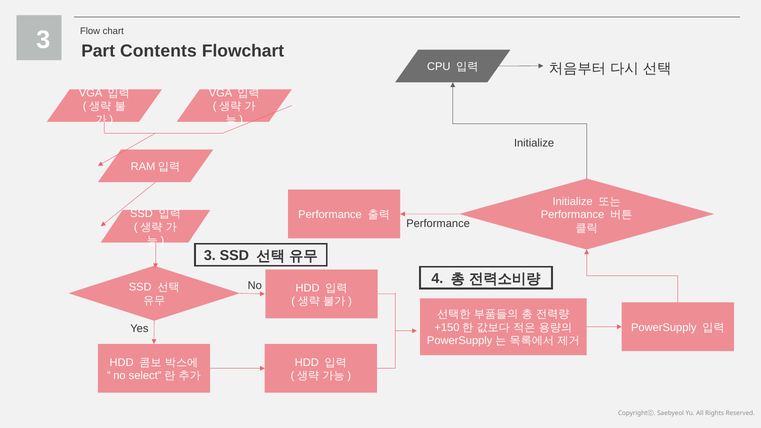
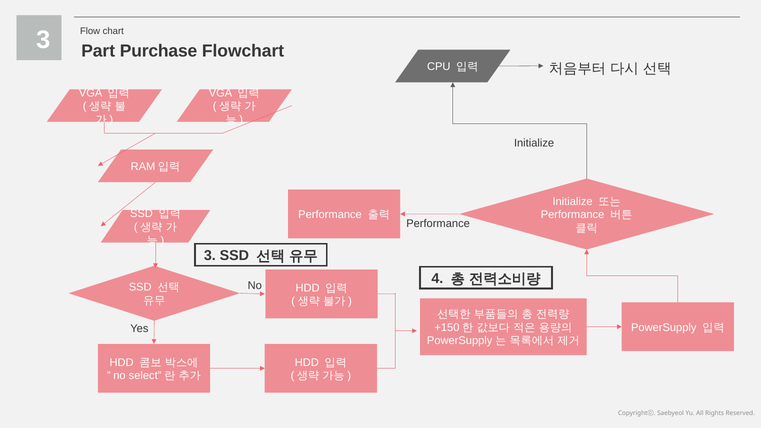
Contents: Contents -> Purchase (159, 51)
